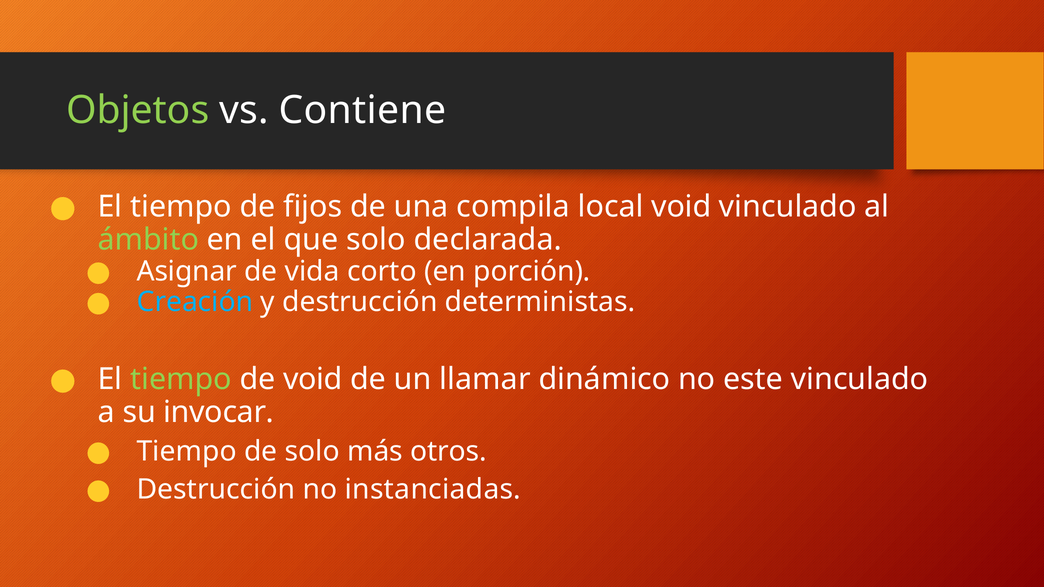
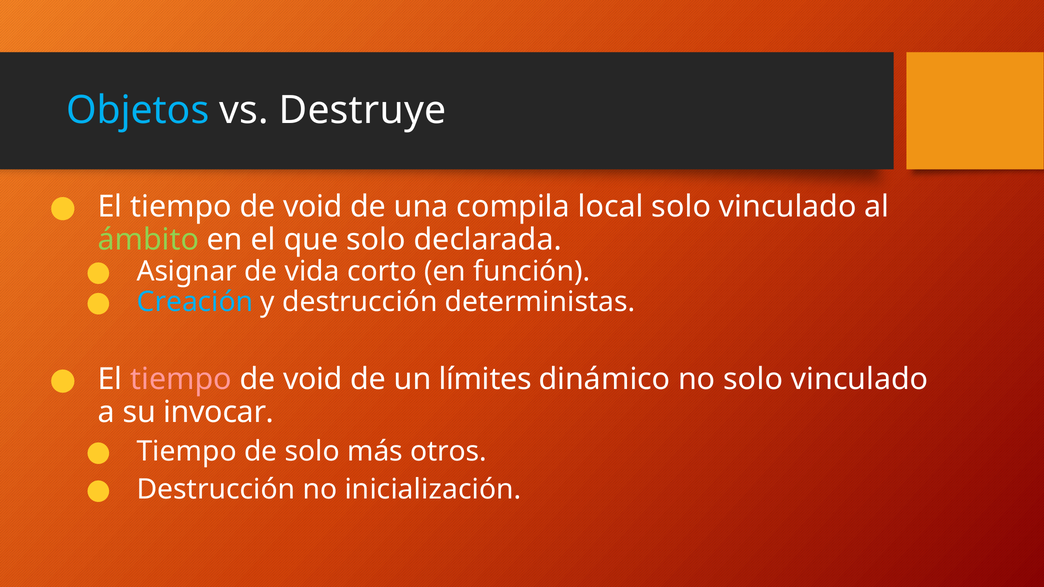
Objetos colour: light green -> light blue (138, 111)
Contiene: Contiene -> Destruye (363, 111)
fijos: fijos -> void (313, 207)
local void: void -> solo (681, 207)
porción: porción -> función (532, 271)
tiempo colour: light green -> pink (181, 379)
llamar: llamar -> límites (485, 379)
no este: este -> solo (753, 379)
instanciadas: instanciadas -> inicialización (433, 490)
